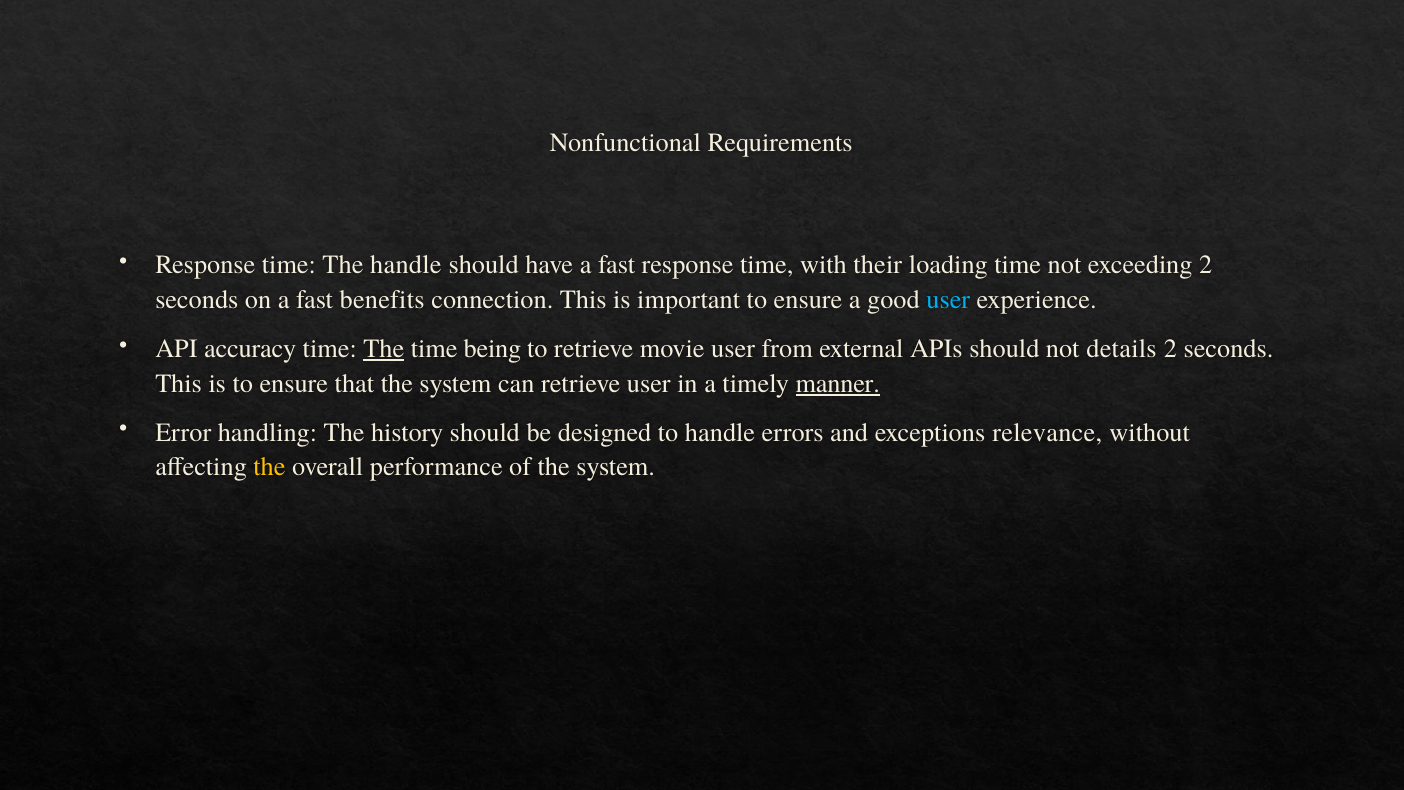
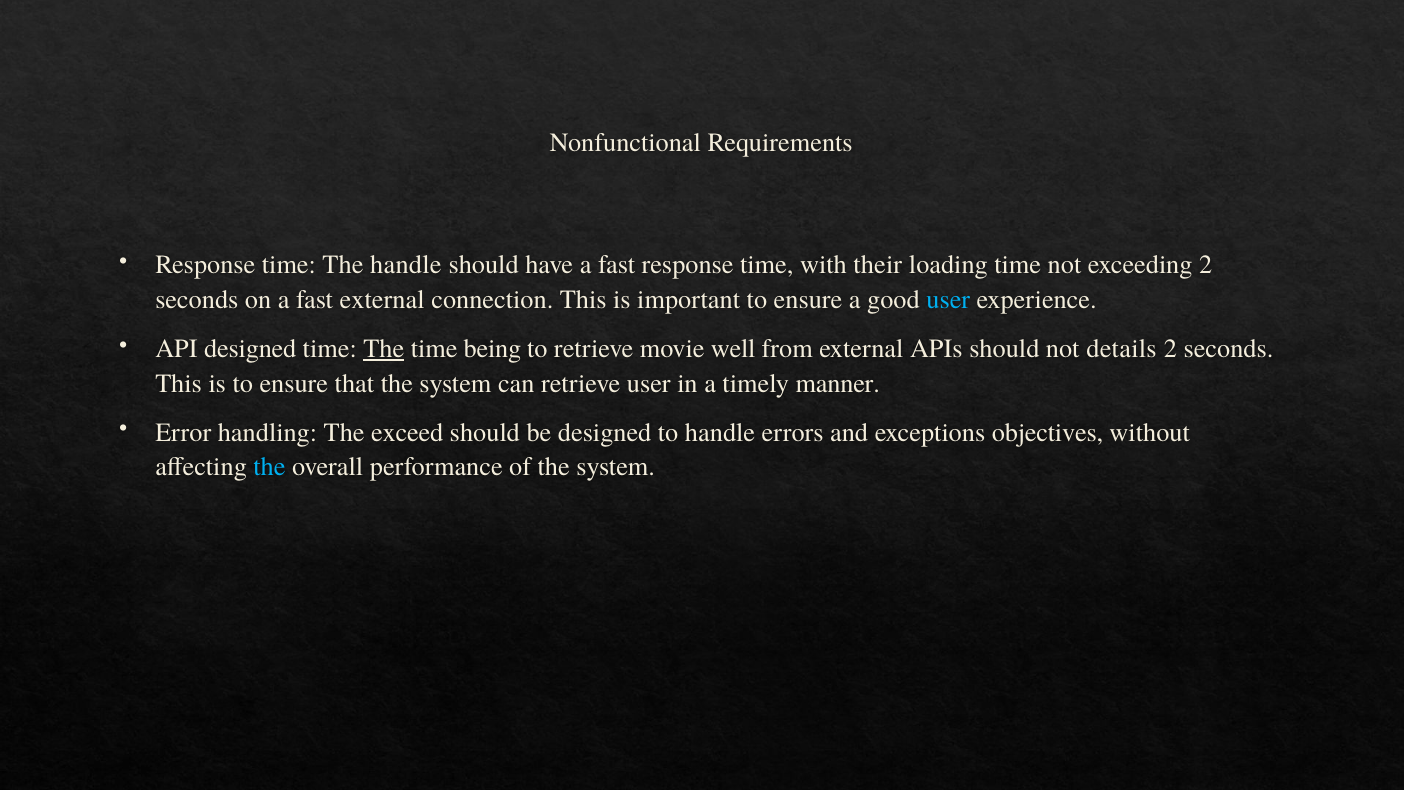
fast benefits: benefits -> external (382, 300)
API accuracy: accuracy -> designed (250, 349)
movie user: user -> well (733, 349)
manner underline: present -> none (838, 383)
history: history -> exceed (407, 432)
relevance: relevance -> objectives (1048, 432)
the colour: yellow -> light blue (269, 467)
